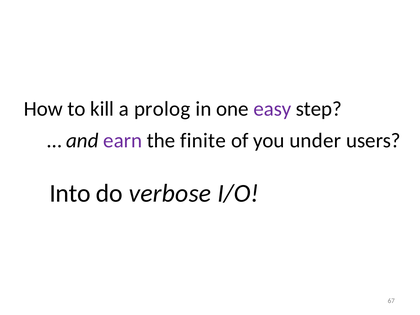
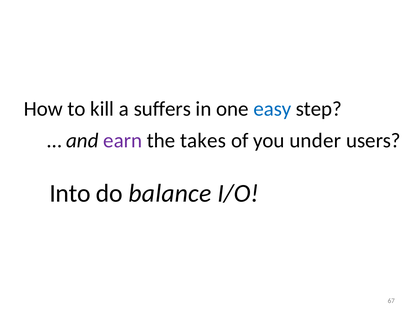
prolog: prolog -> suffers (162, 109)
easy colour: purple -> blue (272, 109)
finite: finite -> takes (203, 141)
verbose: verbose -> balance (170, 193)
